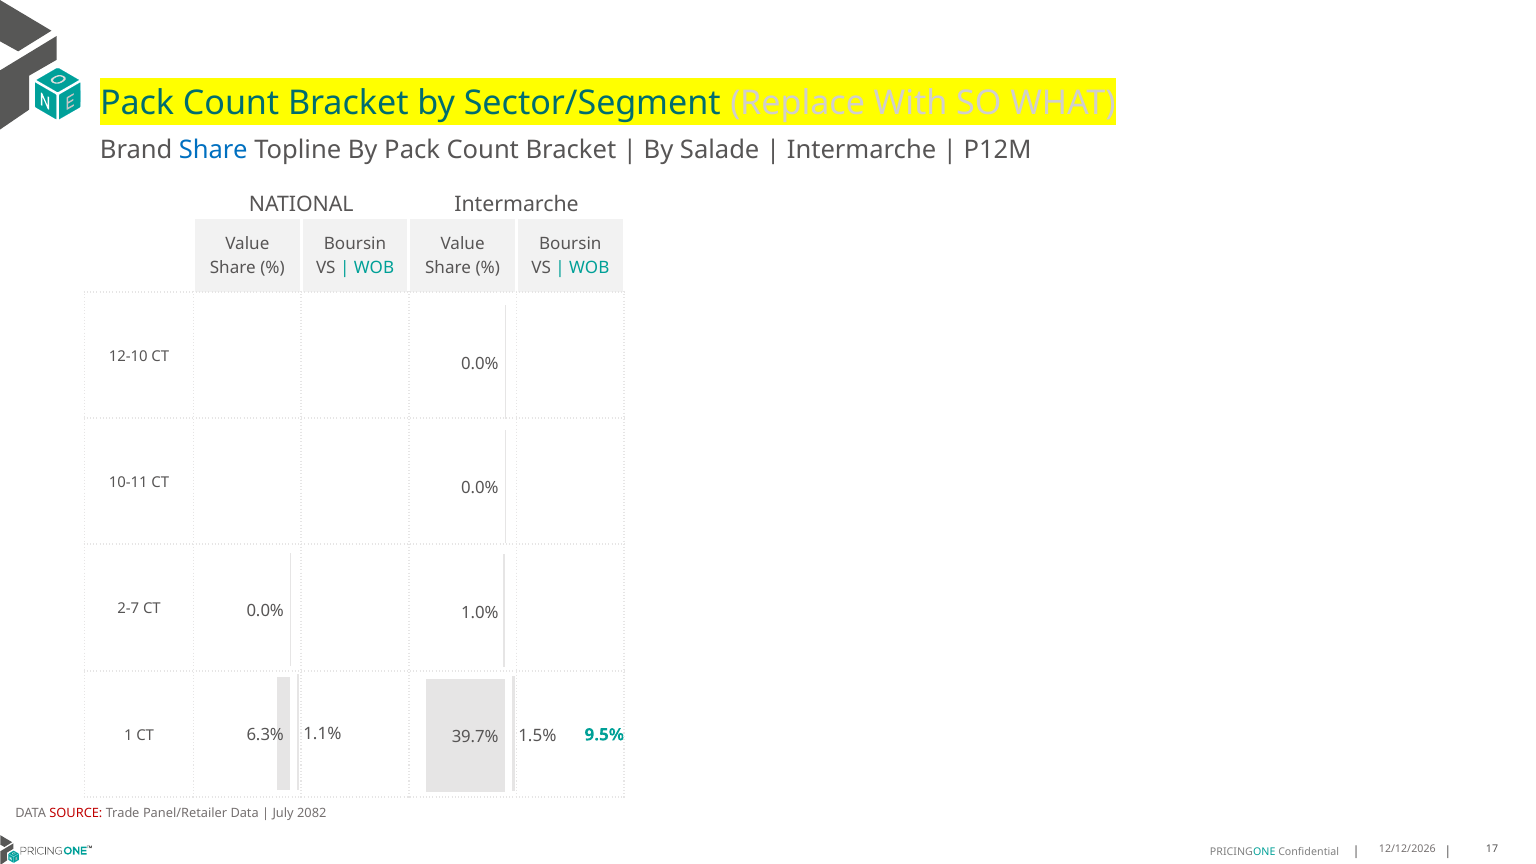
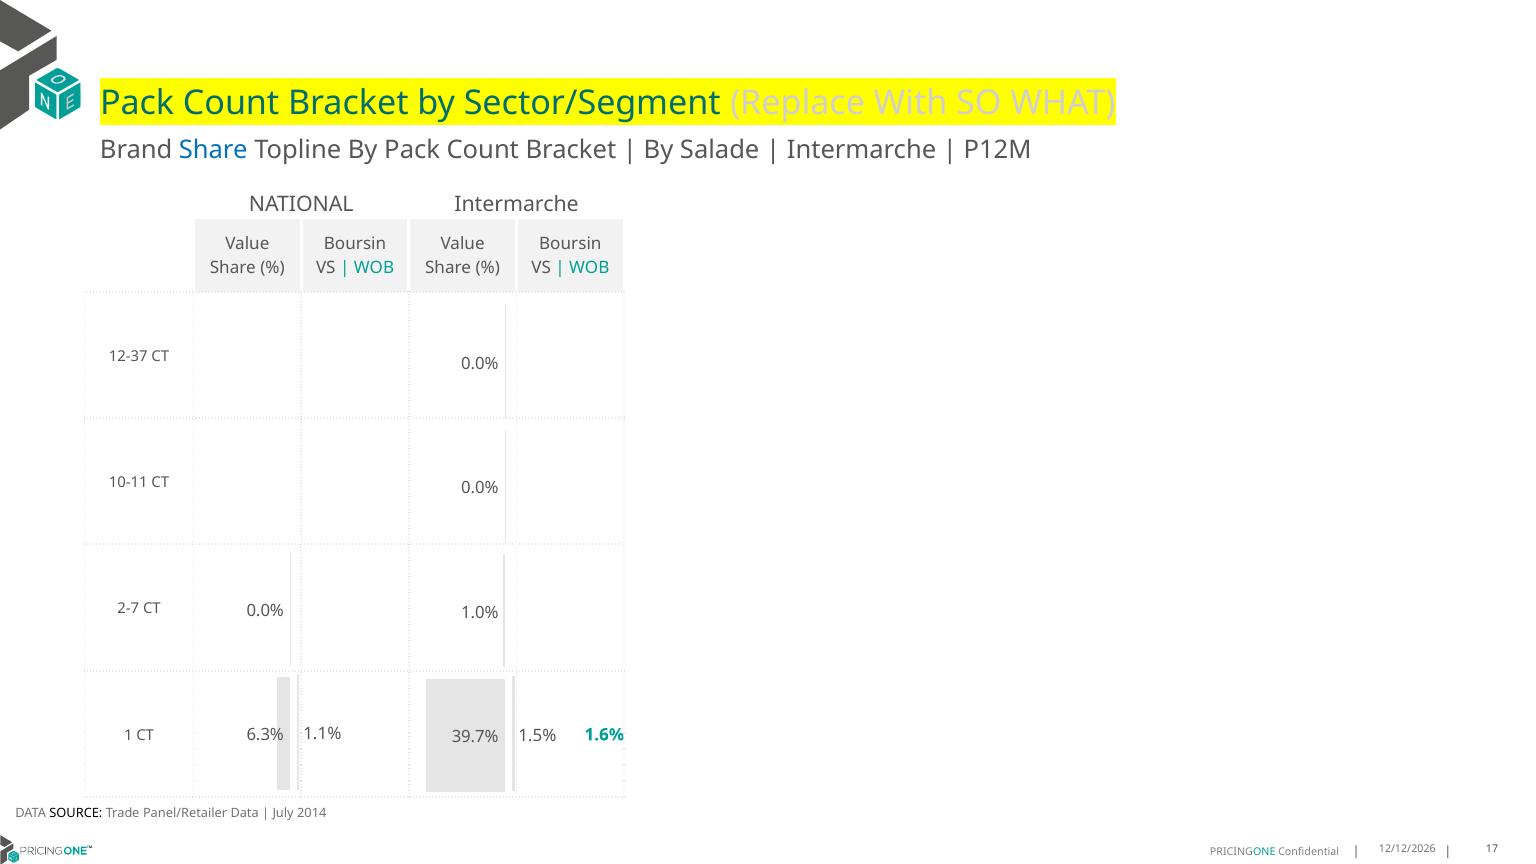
12-10: 12-10 -> 12-37 (128, 356)
9.5%: 9.5% -> 1.6% (604, 735)
SOURCE colour: red -> black (76, 814)
2082: 2082 -> 2014 (312, 814)
